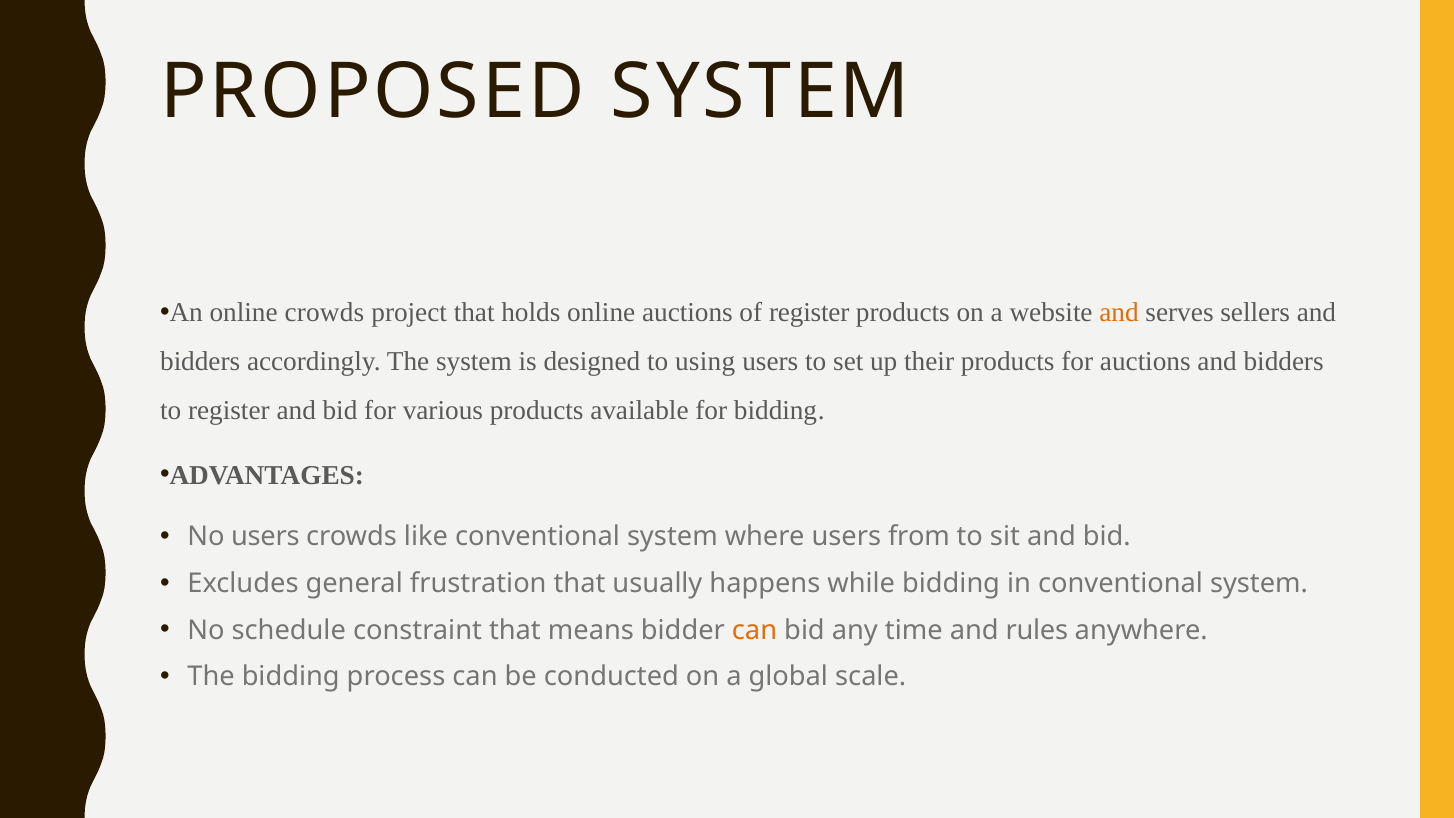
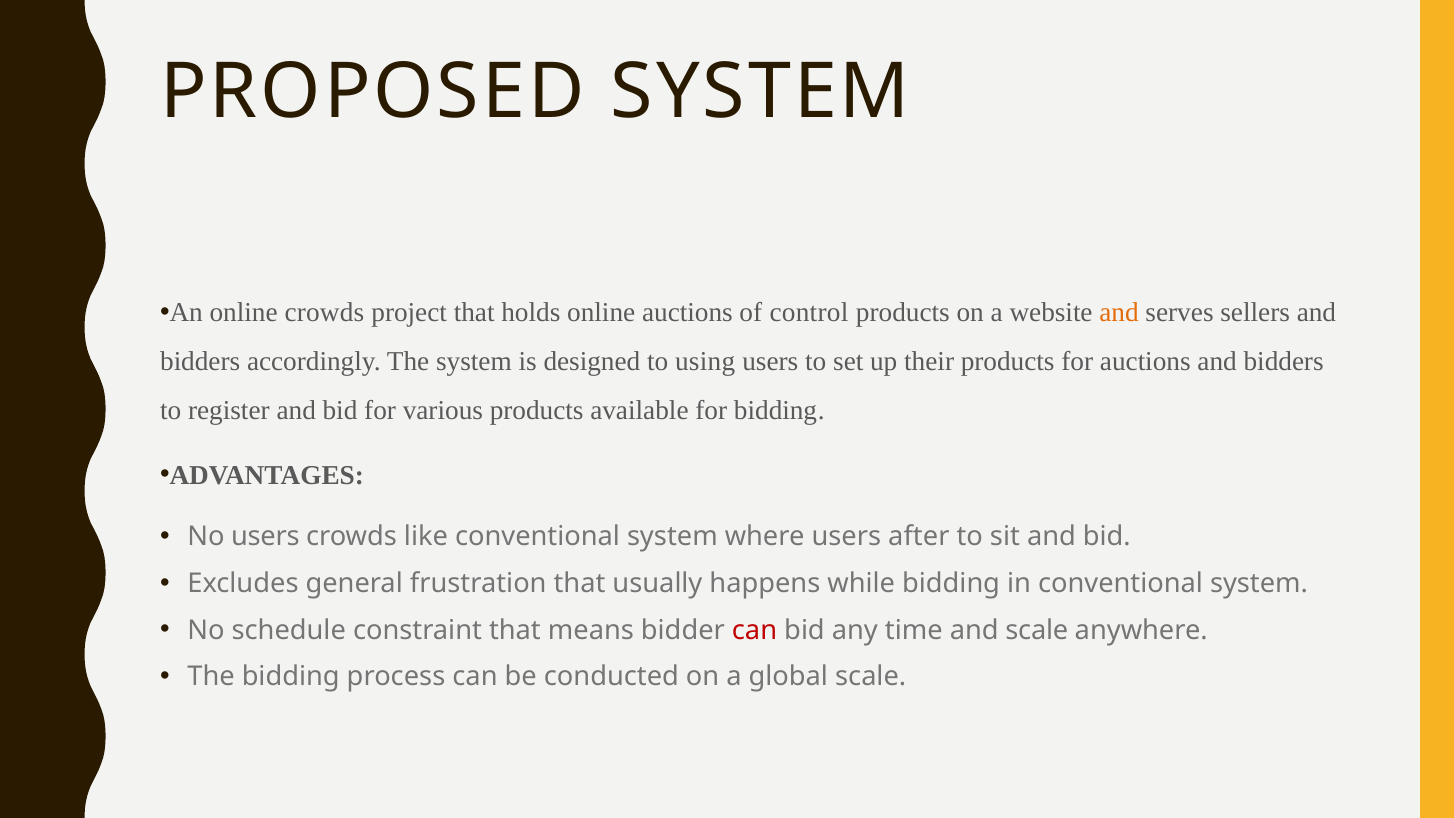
of register: register -> control (809, 313)
from: from -> after (919, 537)
can colour: orange -> red (754, 630)
and rules: rules -> scale (1037, 630)
